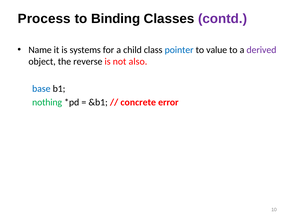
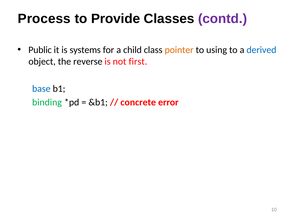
Binding: Binding -> Provide (116, 19)
Name: Name -> Public (40, 50)
pointer colour: blue -> orange (179, 50)
value: value -> using (217, 50)
derived colour: purple -> blue (261, 50)
also: also -> first (138, 61)
nothing: nothing -> binding (47, 102)
